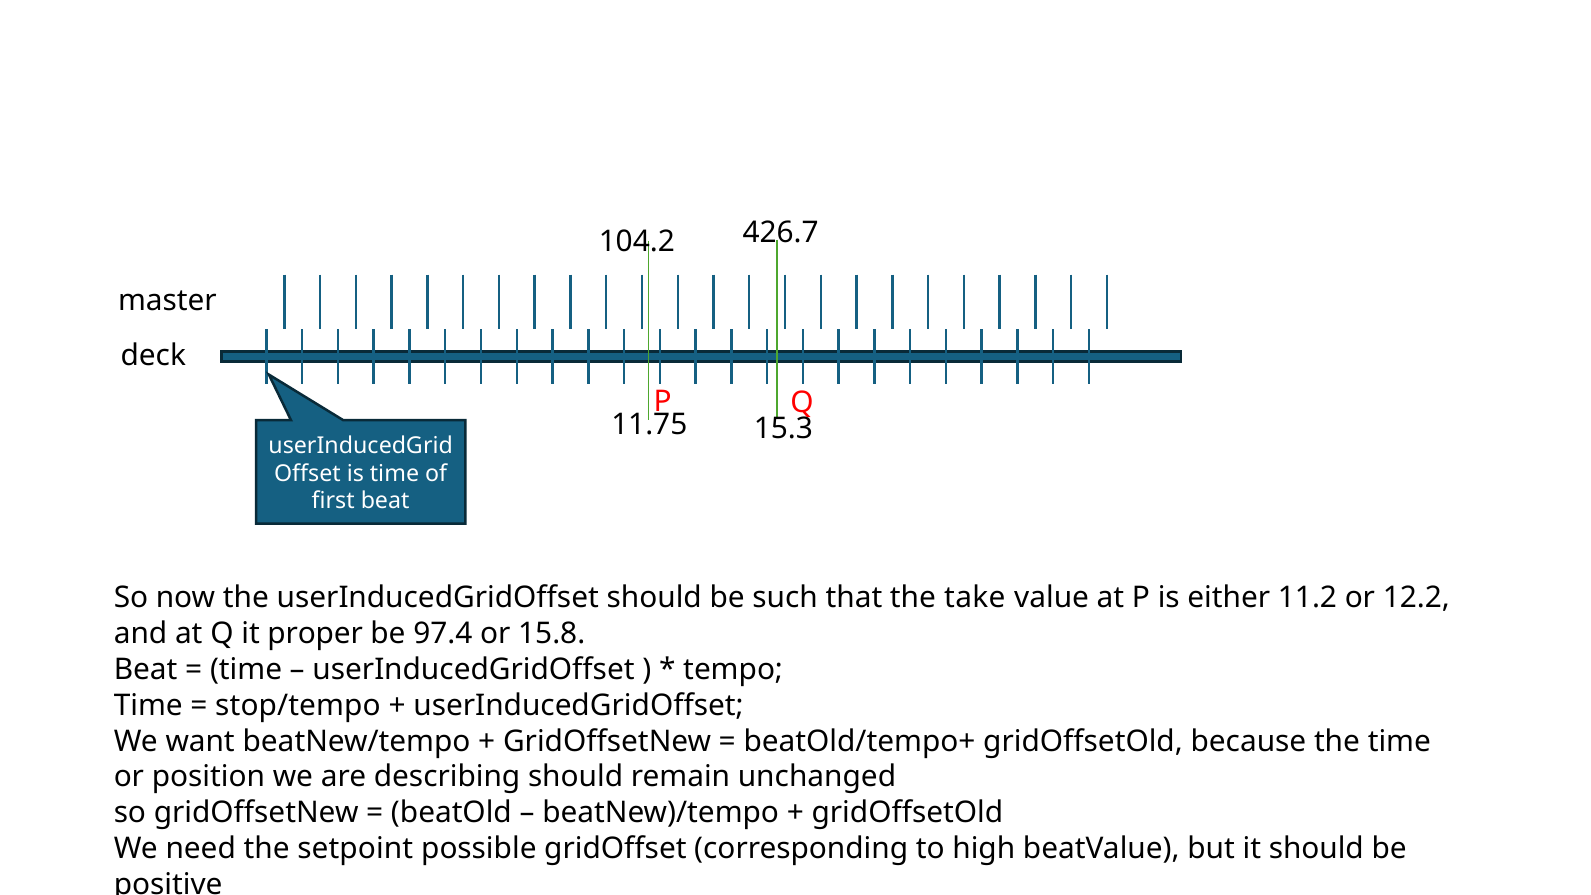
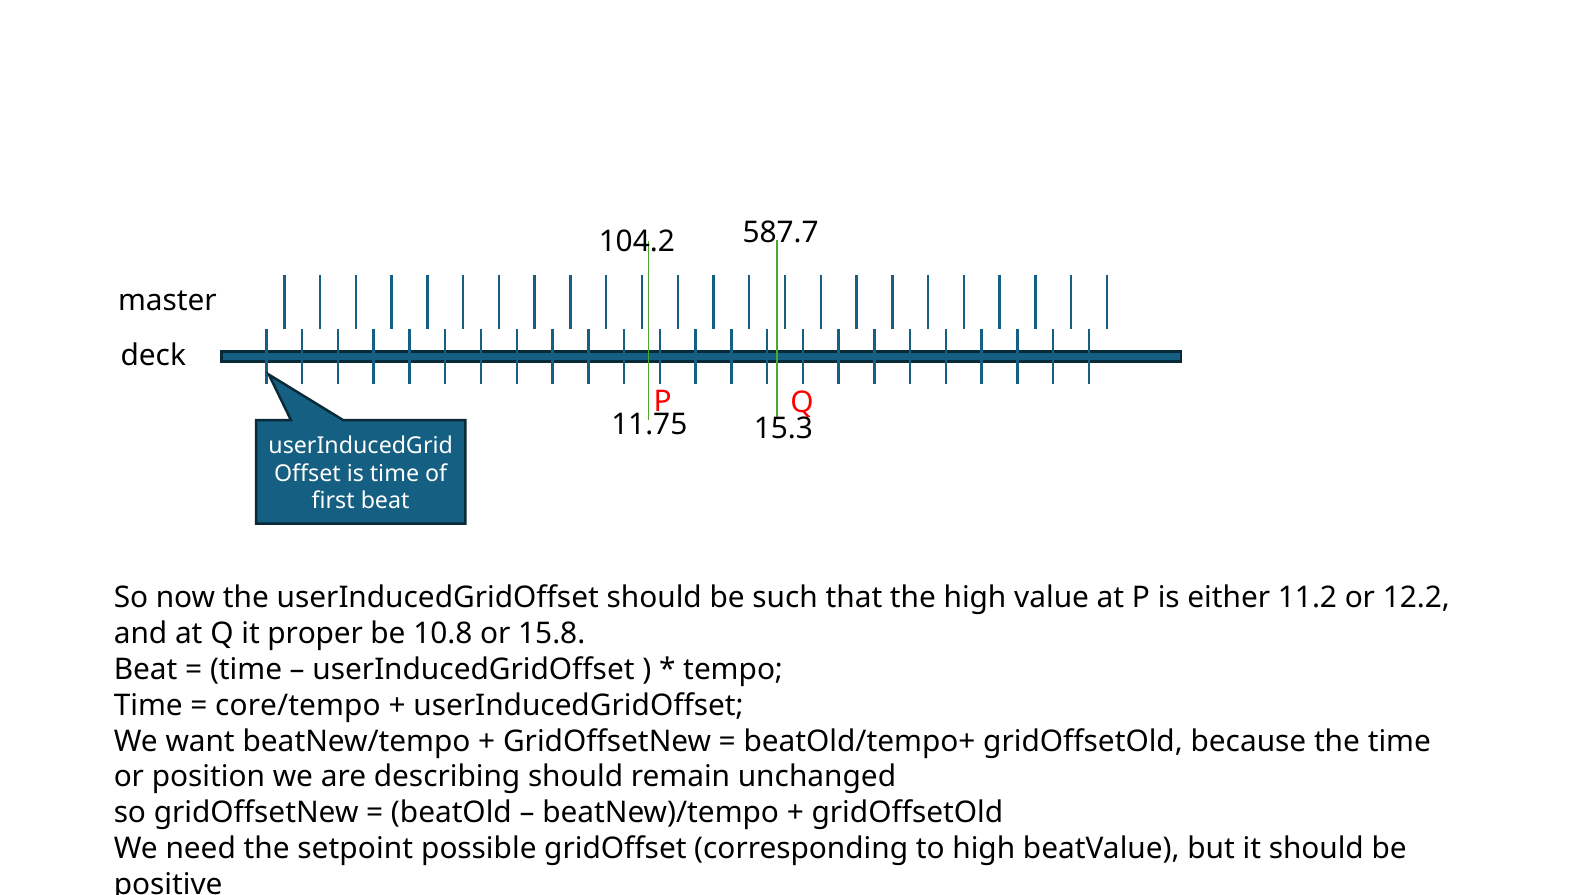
426.7: 426.7 -> 587.7 (781, 232)
the take: take -> high (975, 598)
97.4: 97.4 -> 10.8 (443, 634)
stop/tempo: stop/tempo -> core/tempo (298, 705)
